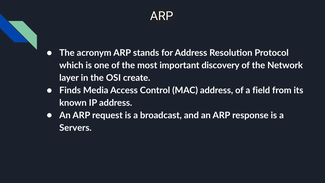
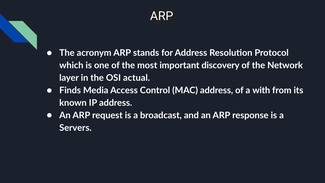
create: create -> actual (137, 78)
field: field -> with (261, 90)
